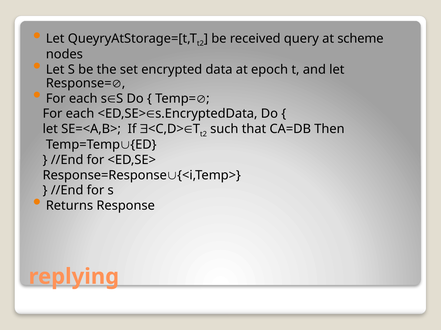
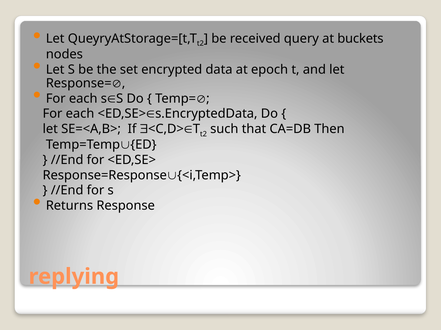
scheme: scheme -> buckets (360, 39)
